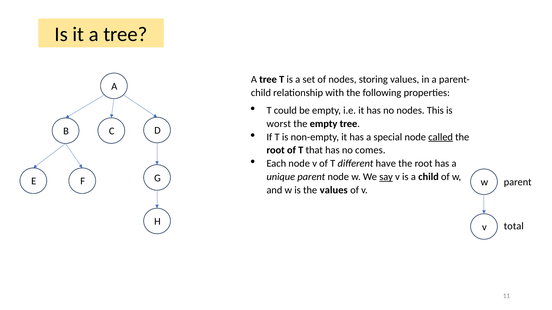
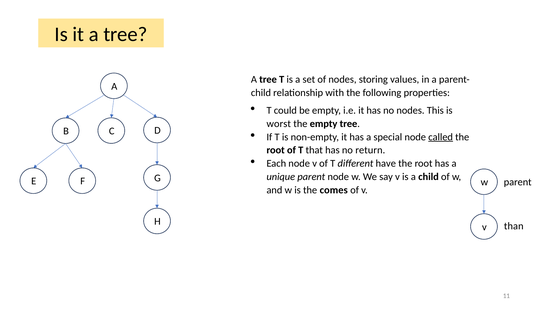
comes: comes -> return (370, 150)
say underline: present -> none (386, 177)
the values: values -> comes (334, 190)
total: total -> than (514, 226)
